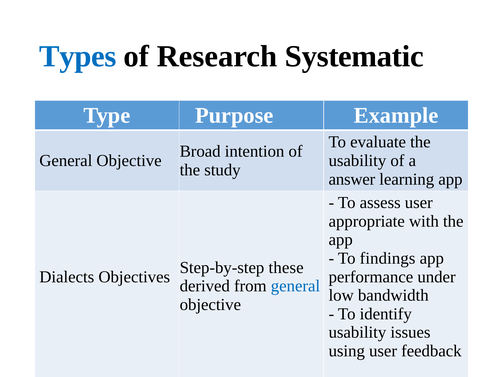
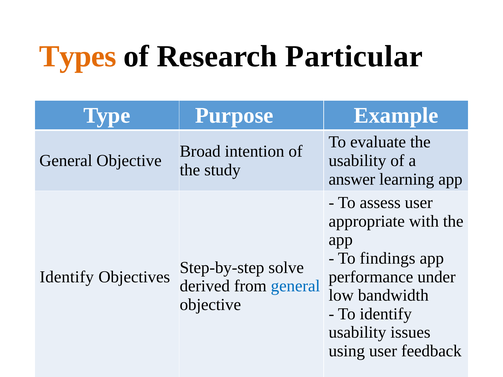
Types colour: blue -> orange (78, 56)
Systematic: Systematic -> Particular (354, 56)
these: these -> solve (286, 268)
Dialects: Dialects -> Identify (67, 277)
